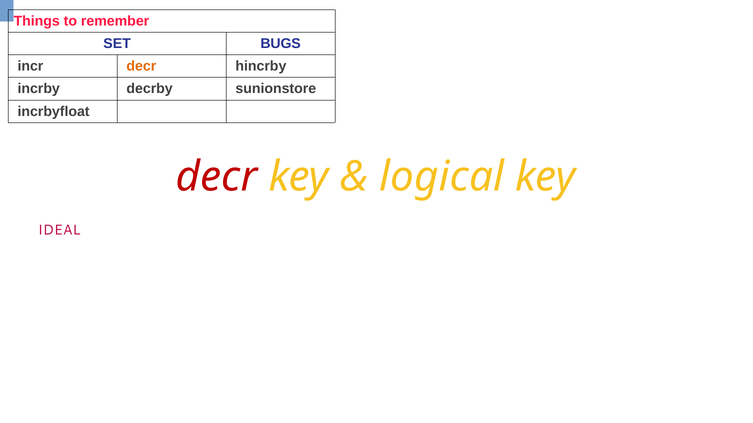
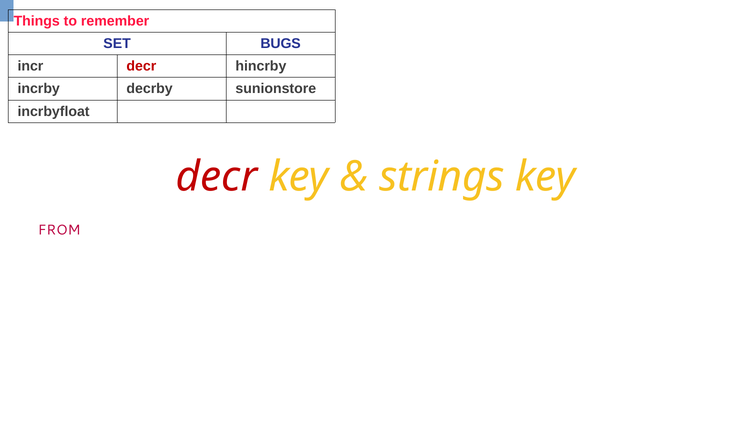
decr colour: orange -> red (141, 66)
logical: logical -> strings (442, 177)
IDEAL: IDEAL -> FROM (59, 230)
